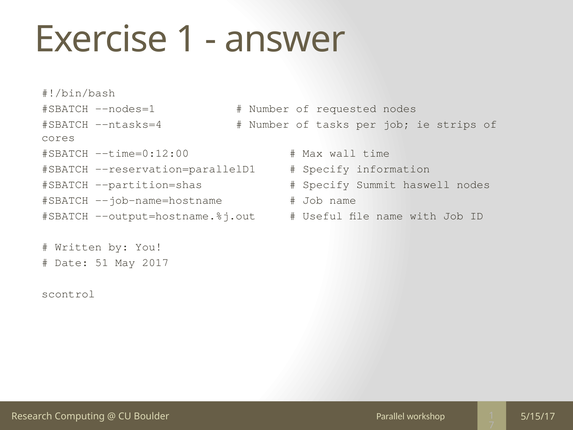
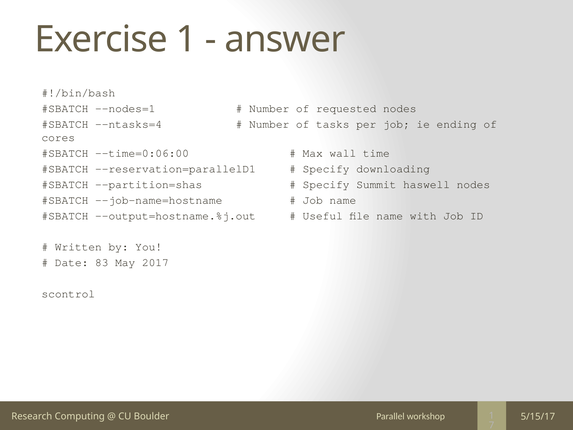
strips: strips -> ending (457, 124)
--time=0:12:00: --time=0:12:00 -> --time=0:06:00 (142, 153)
information: information -> downloading (393, 169)
51: 51 -> 83 (102, 262)
